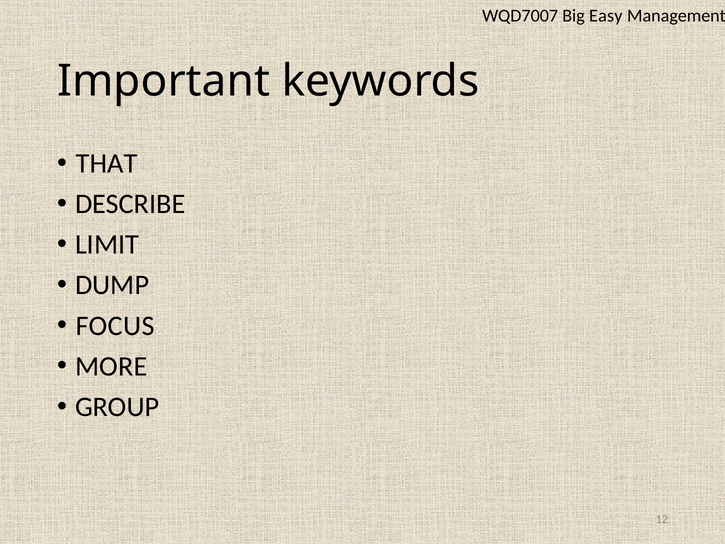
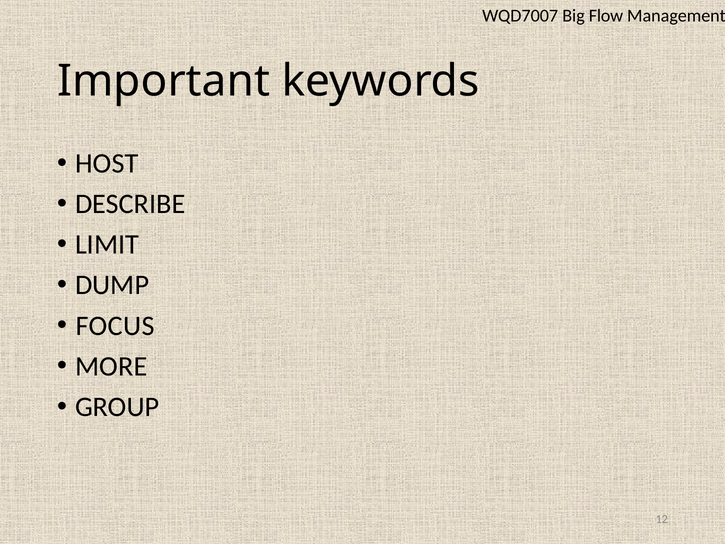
Easy: Easy -> Flow (606, 16)
THAT: THAT -> HOST (107, 163)
